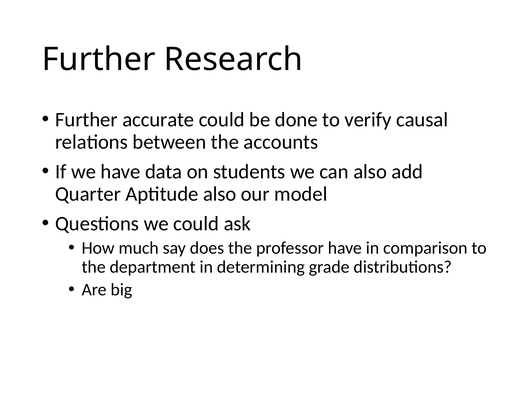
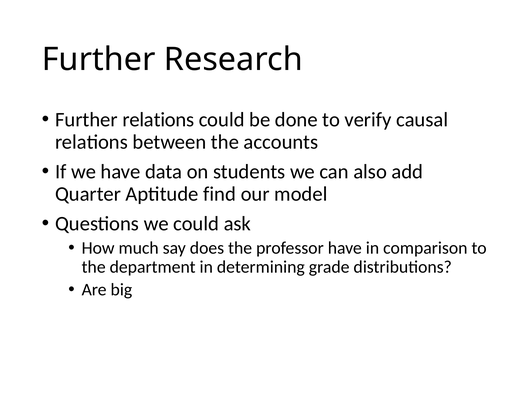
Further accurate: accurate -> relations (158, 120)
Aptitude also: also -> find (220, 194)
